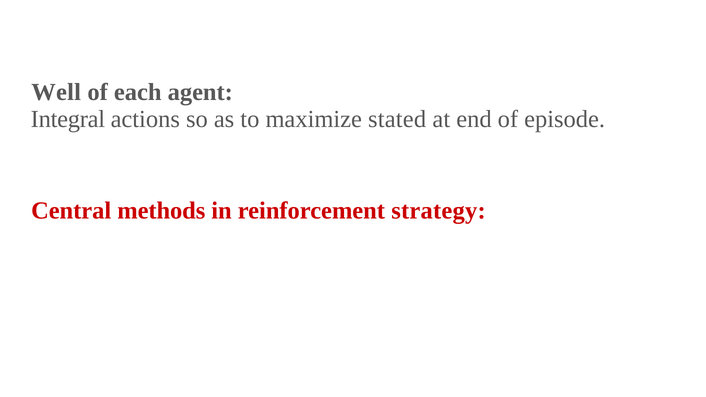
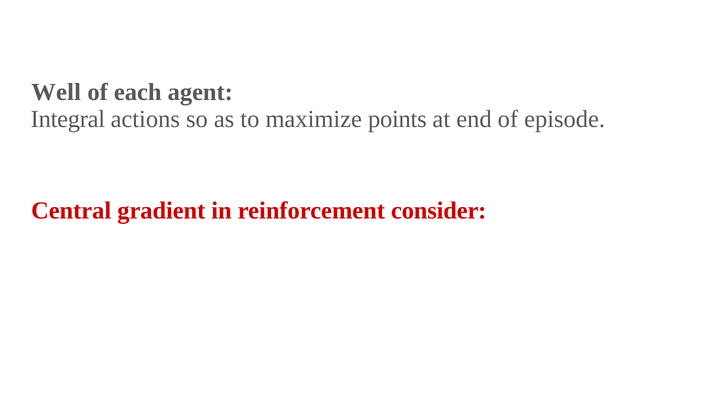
stated: stated -> points (397, 119)
methods: methods -> gradient (161, 211)
strategy: strategy -> consider (439, 211)
